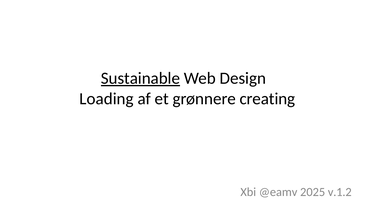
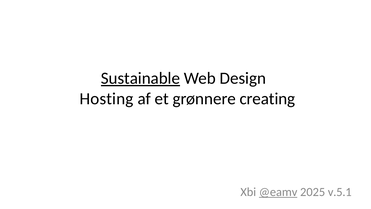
Loading: Loading -> Hosting (107, 99)
@eamv underline: none -> present (278, 192)
v.1.2: v.1.2 -> v.5.1 (340, 192)
